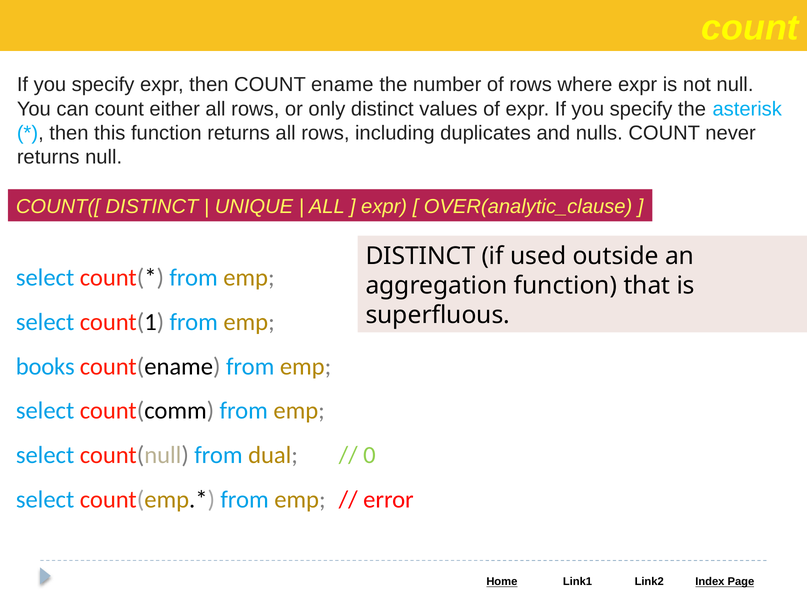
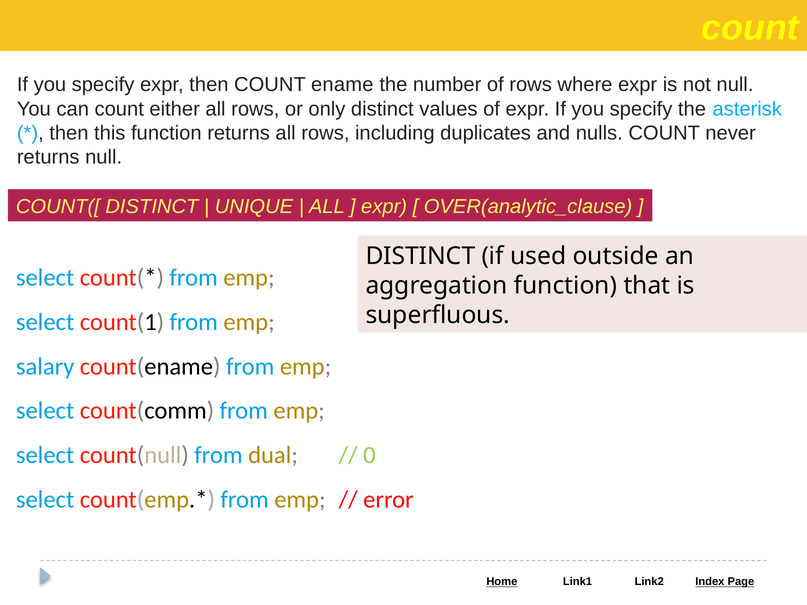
books: books -> salary (45, 367)
